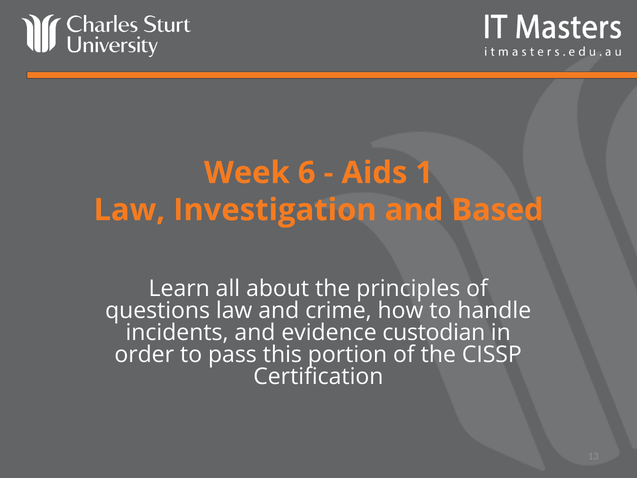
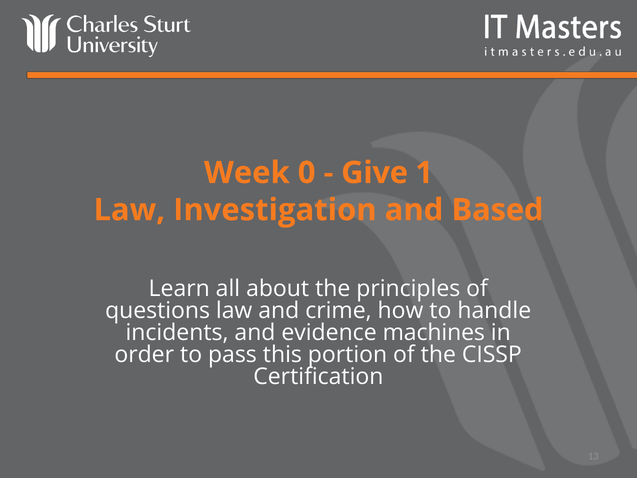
6: 6 -> 0 (307, 173)
Aids: Aids -> Give (375, 173)
custodian: custodian -> machines (434, 333)
